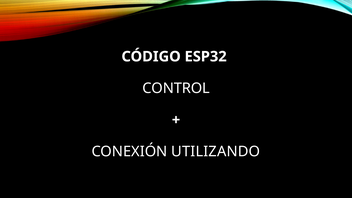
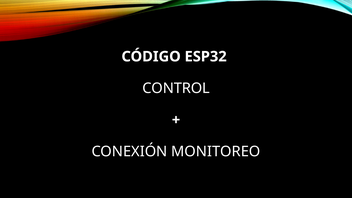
UTILIZANDO: UTILIZANDO -> MONITOREO (216, 152)
